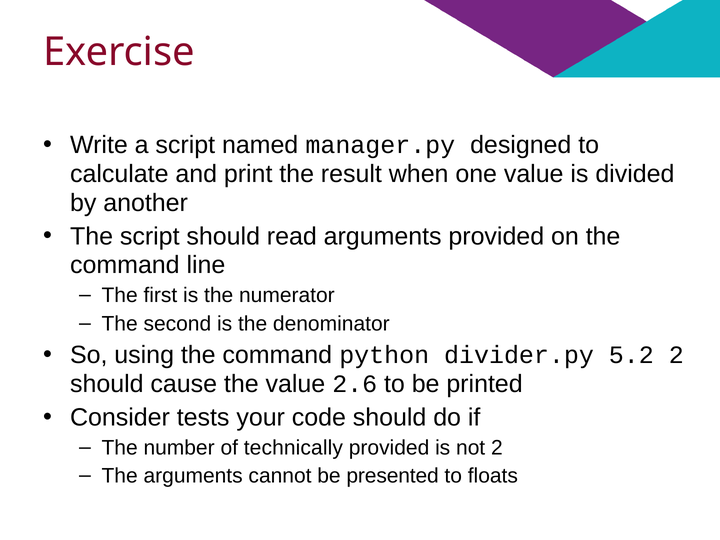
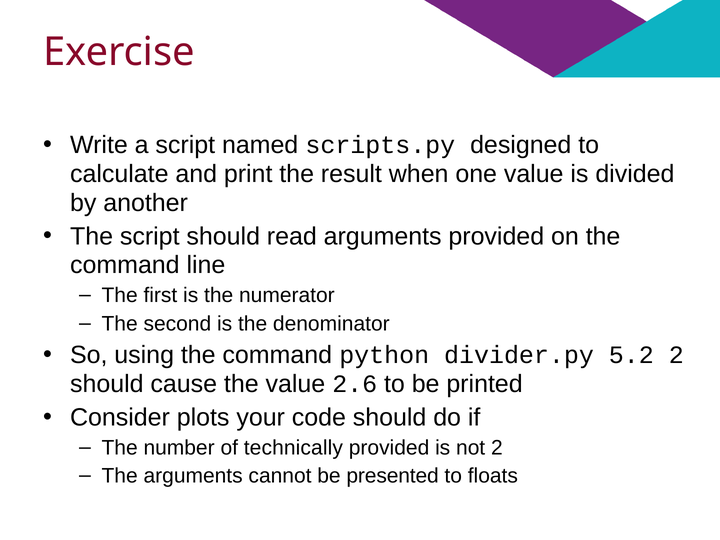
manager.py: manager.py -> scripts.py (380, 145)
tests: tests -> plots (203, 418)
